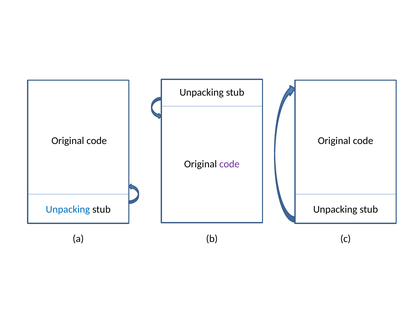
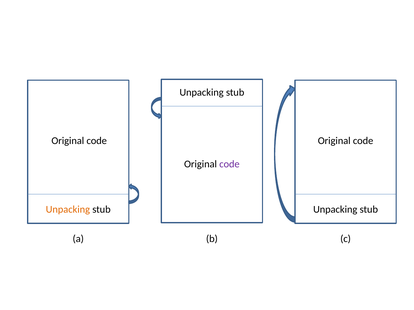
Unpacking colour: blue -> orange (68, 210)
